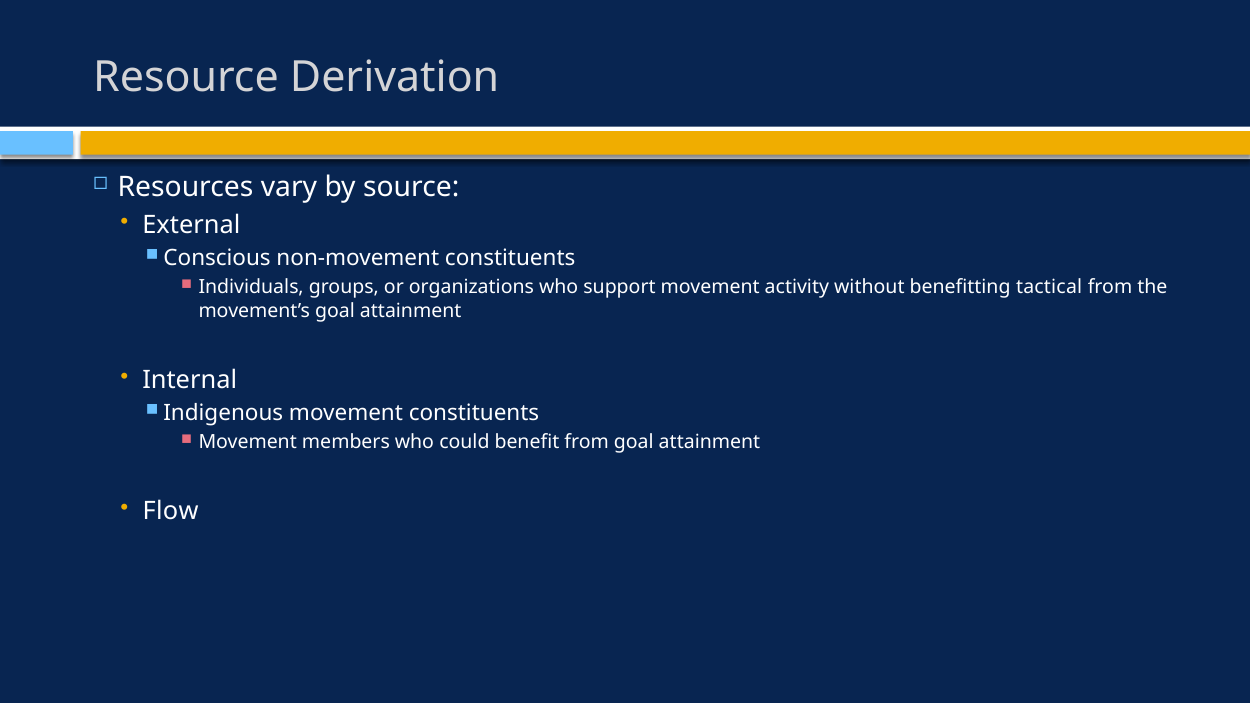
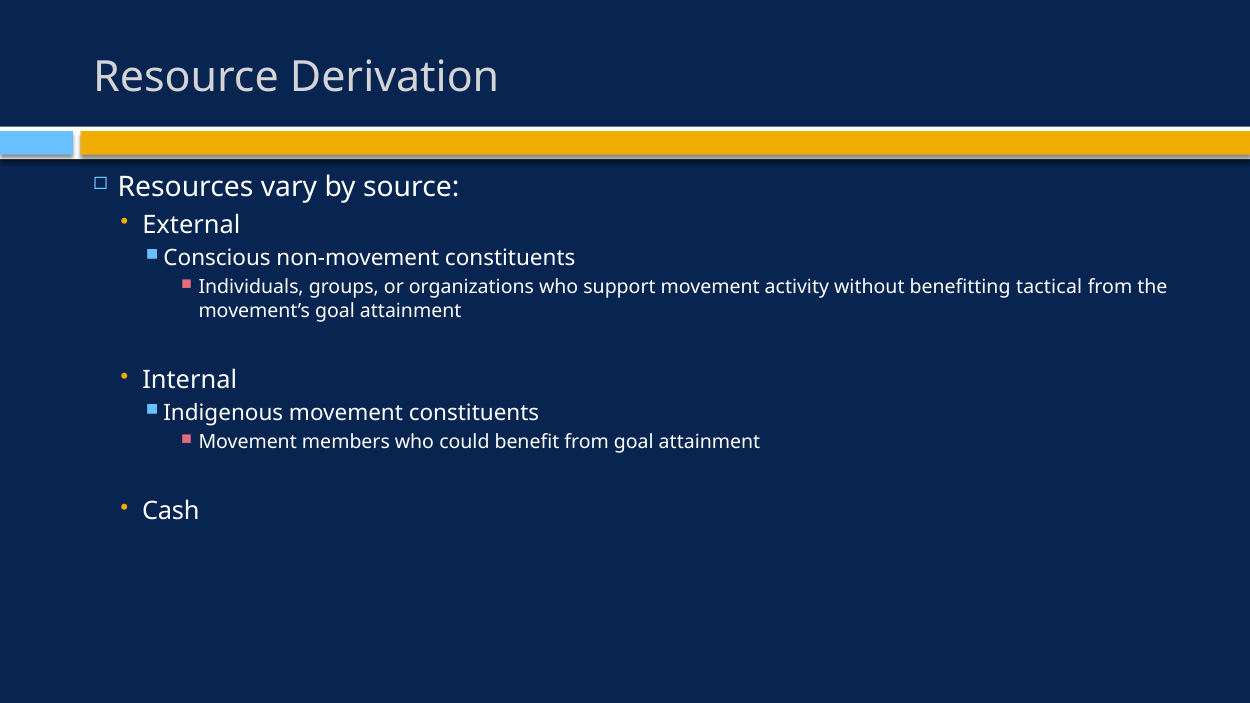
Flow: Flow -> Cash (171, 511)
